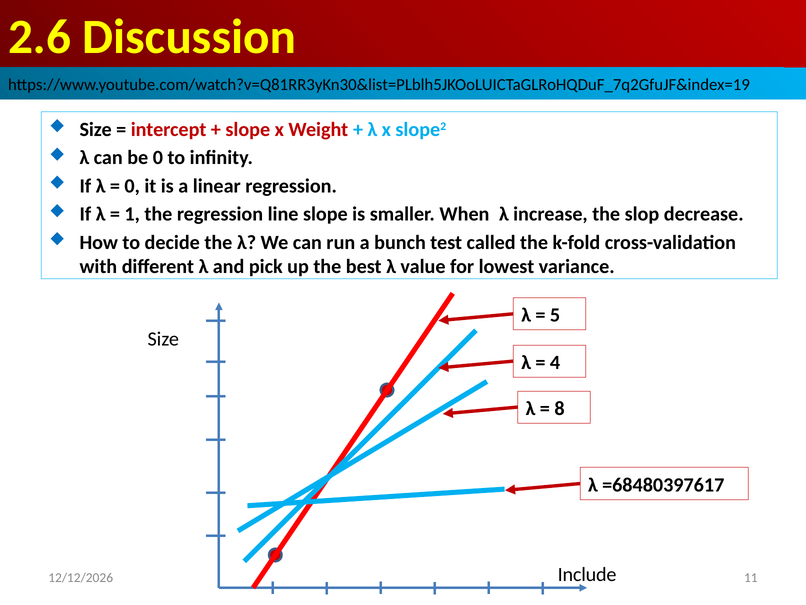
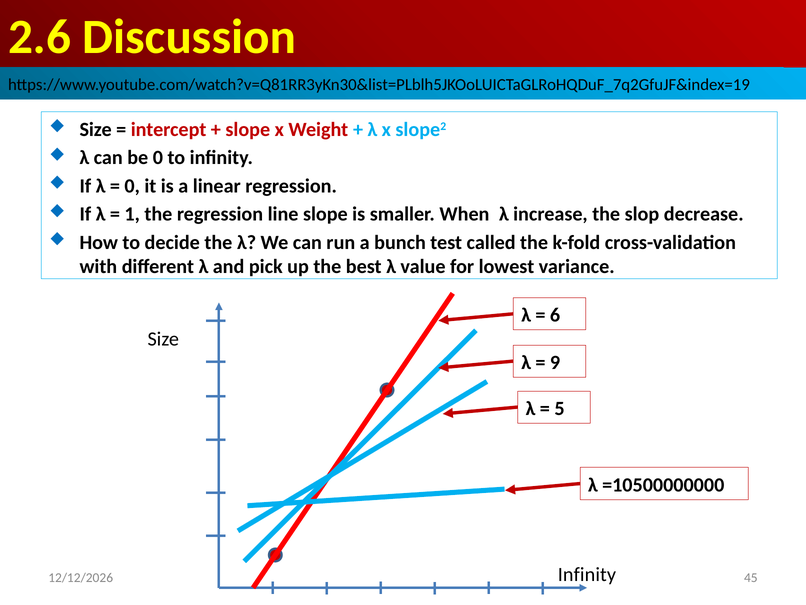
5: 5 -> 6 (555, 315)
4: 4 -> 9 (555, 362)
8: 8 -> 5 (560, 408)
=68480397617: =68480397617 -> =10500000000 (663, 485)
Include: Include -> Infinity (587, 574)
11: 11 -> 45 (751, 577)
